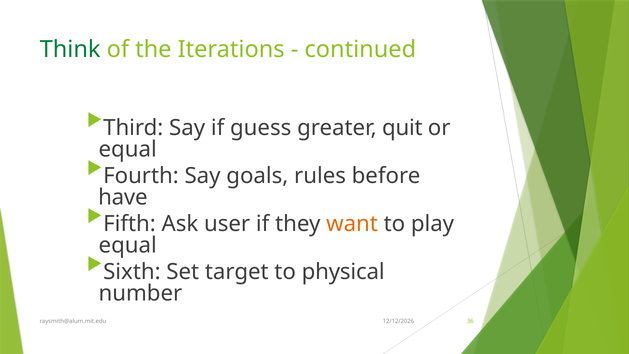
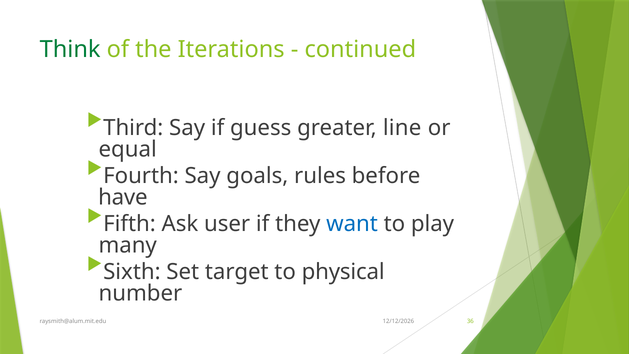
quit: quit -> line (402, 128)
want colour: orange -> blue (352, 224)
equal: equal -> many (128, 245)
